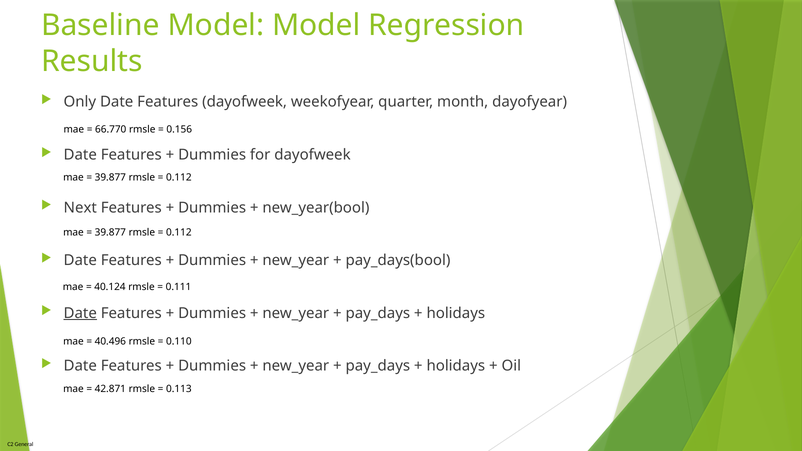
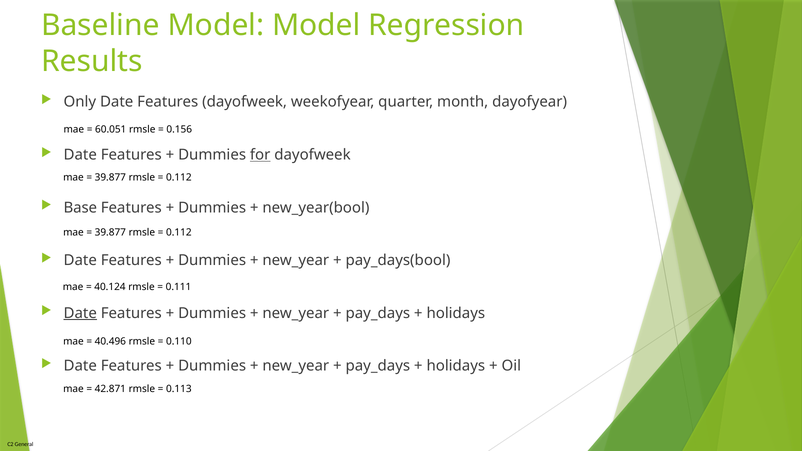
66.770: 66.770 -> 60.051 (111, 129)
for underline: none -> present (260, 155)
Next: Next -> Base (80, 208)
